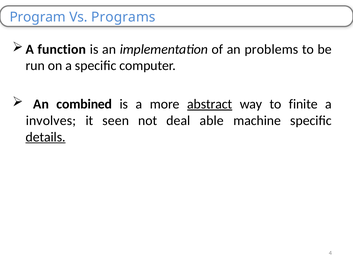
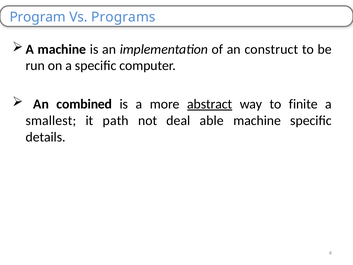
A function: function -> machine (62, 49)
problems: problems -> construct (271, 49)
involves: involves -> smallest (51, 120)
seen: seen -> path (116, 120)
details underline: present -> none (46, 137)
